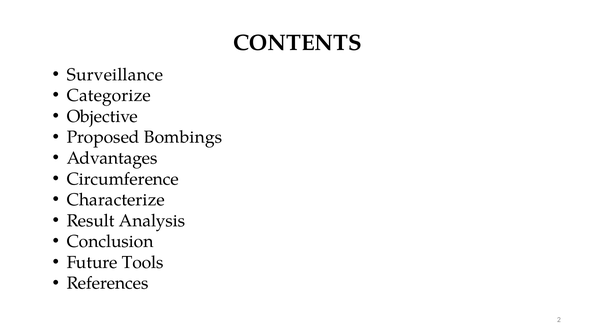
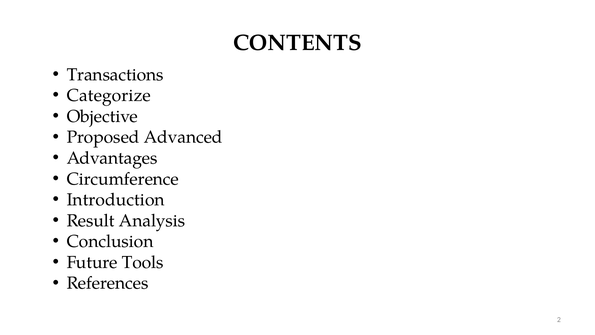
Surveillance: Surveillance -> Transactions (115, 75)
Bombings: Bombings -> Advanced (183, 137)
Characterize: Characterize -> Introduction (116, 200)
